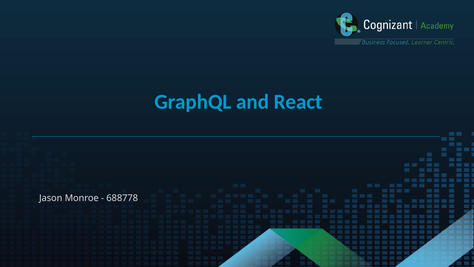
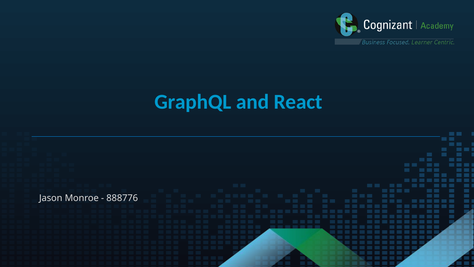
688778: 688778 -> 888776 (122, 198)
